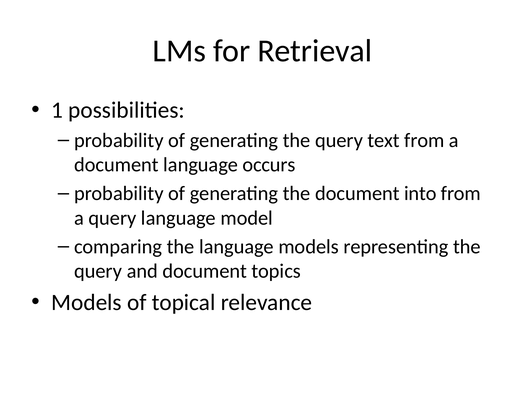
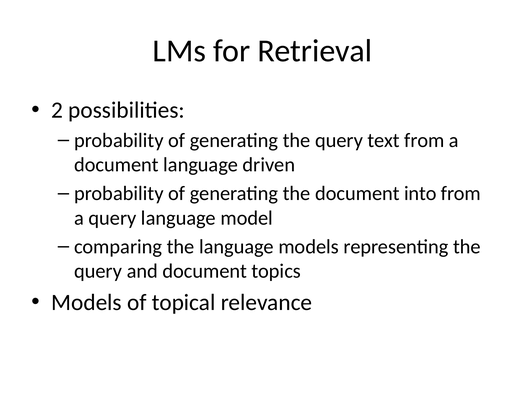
1: 1 -> 2 (57, 110)
occurs: occurs -> driven (269, 165)
